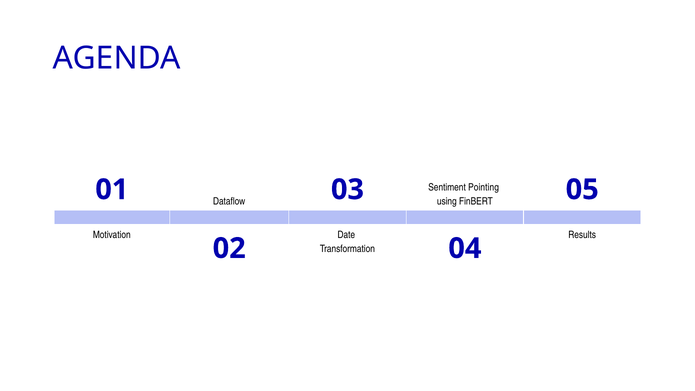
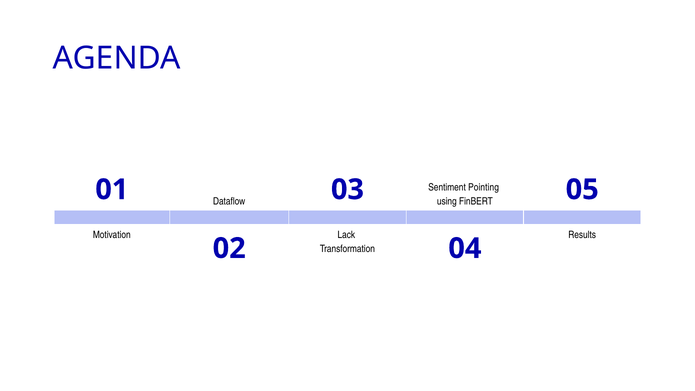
Date: Date -> Lack (346, 235)
